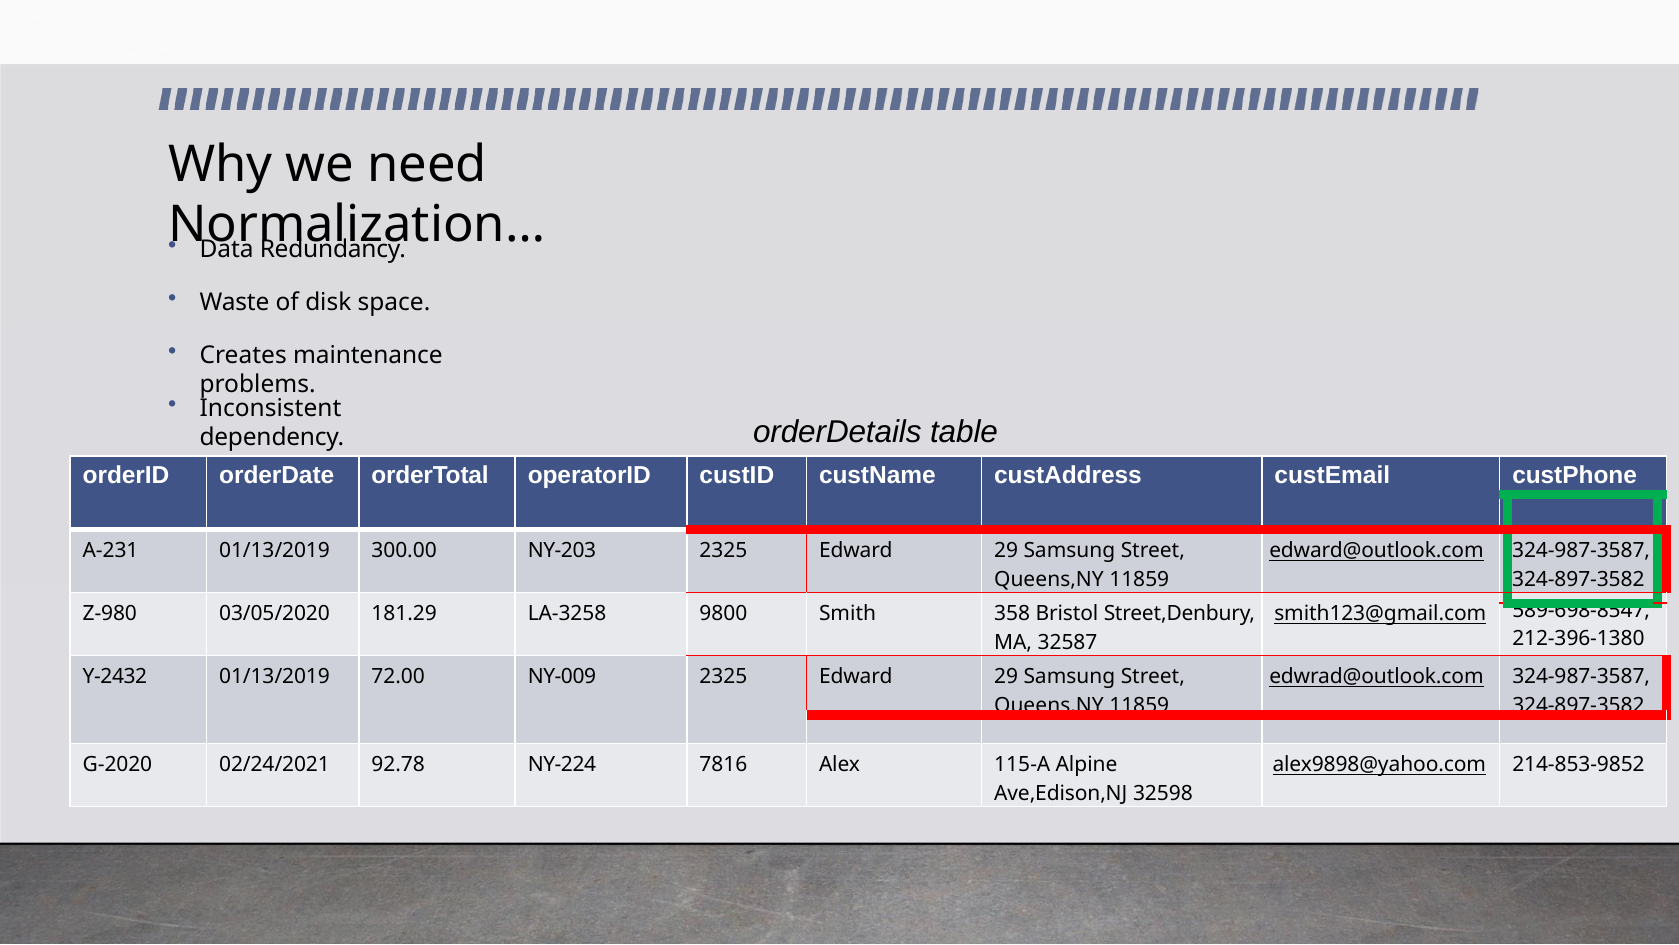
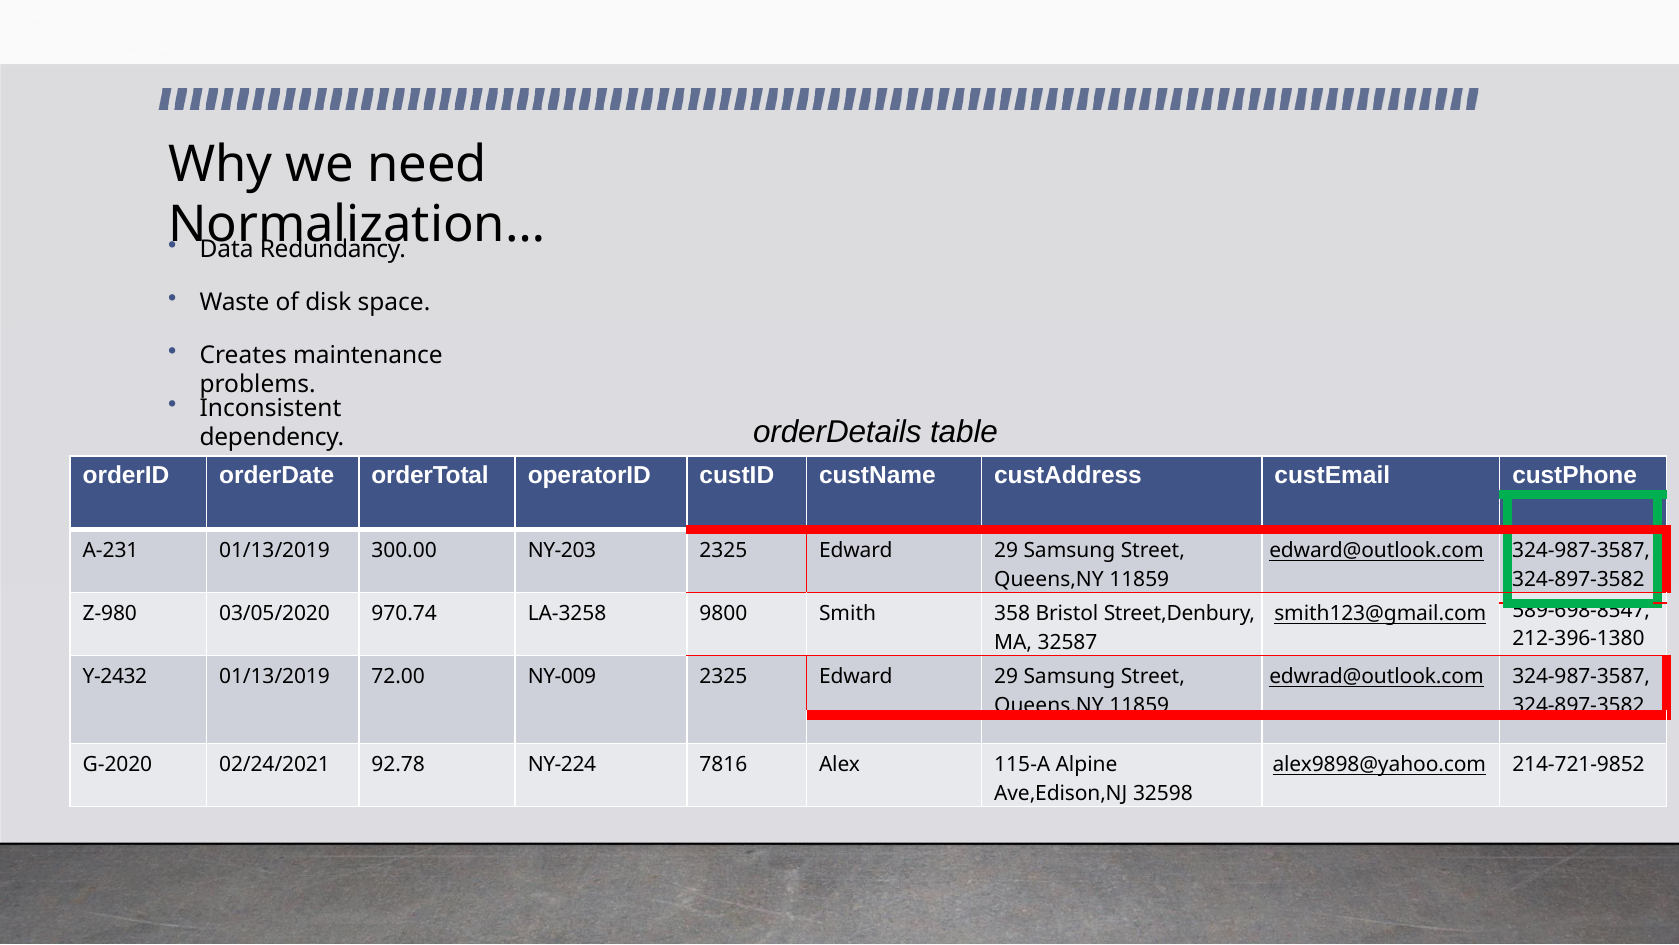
181.29: 181.29 -> 970.74 (404, 613)
214-853-9852: 214-853-9852 -> 214-721-9852 (1578, 764)
